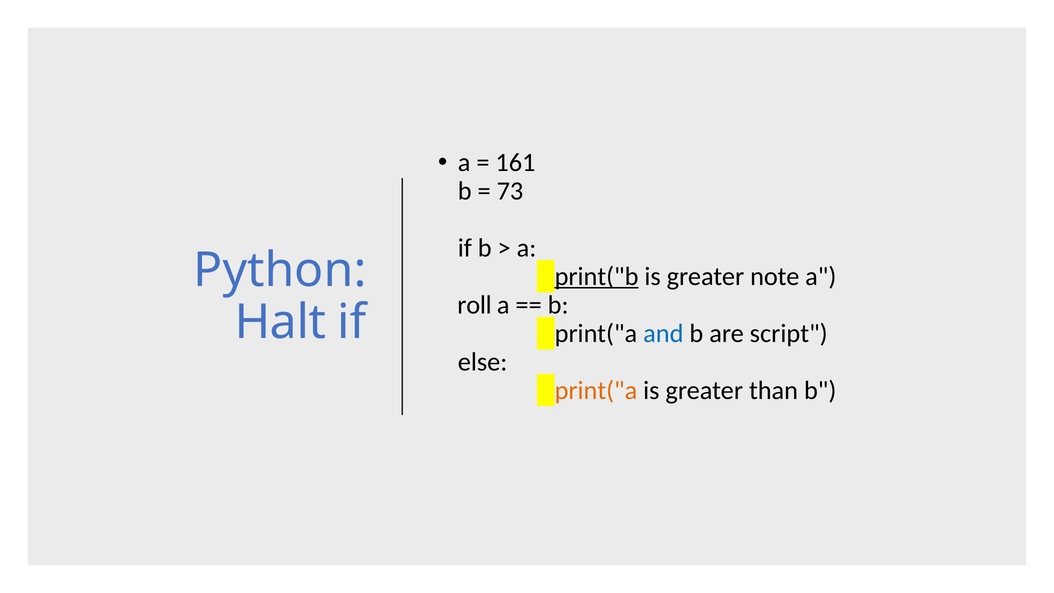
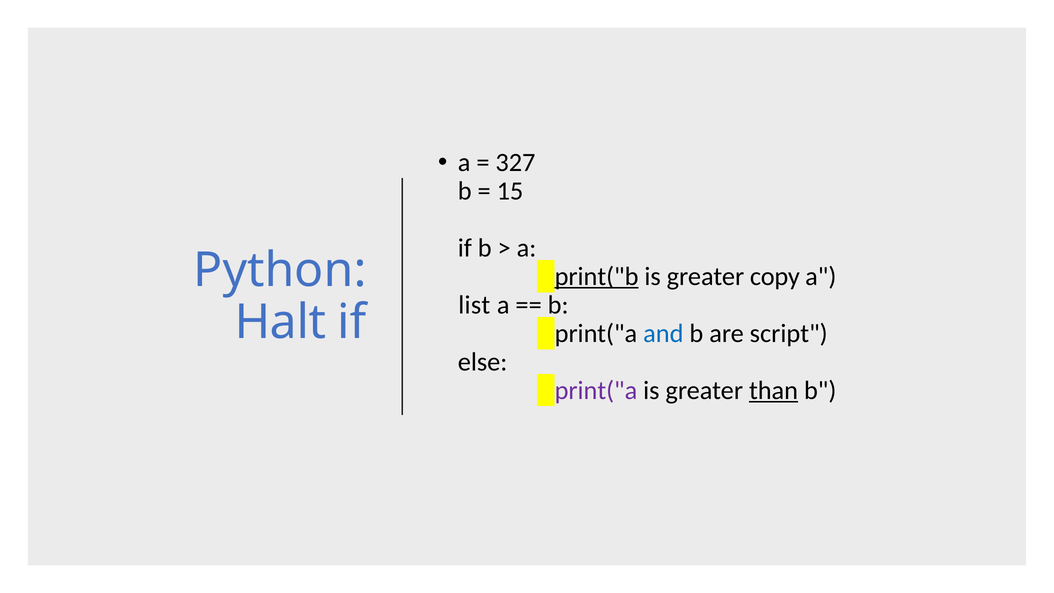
161: 161 -> 327 (515, 163)
73: 73 -> 15 (510, 191)
note: note -> copy (775, 277)
roll: roll -> list (474, 305)
print("a colour: orange -> purple (596, 390)
than underline: none -> present (774, 390)
